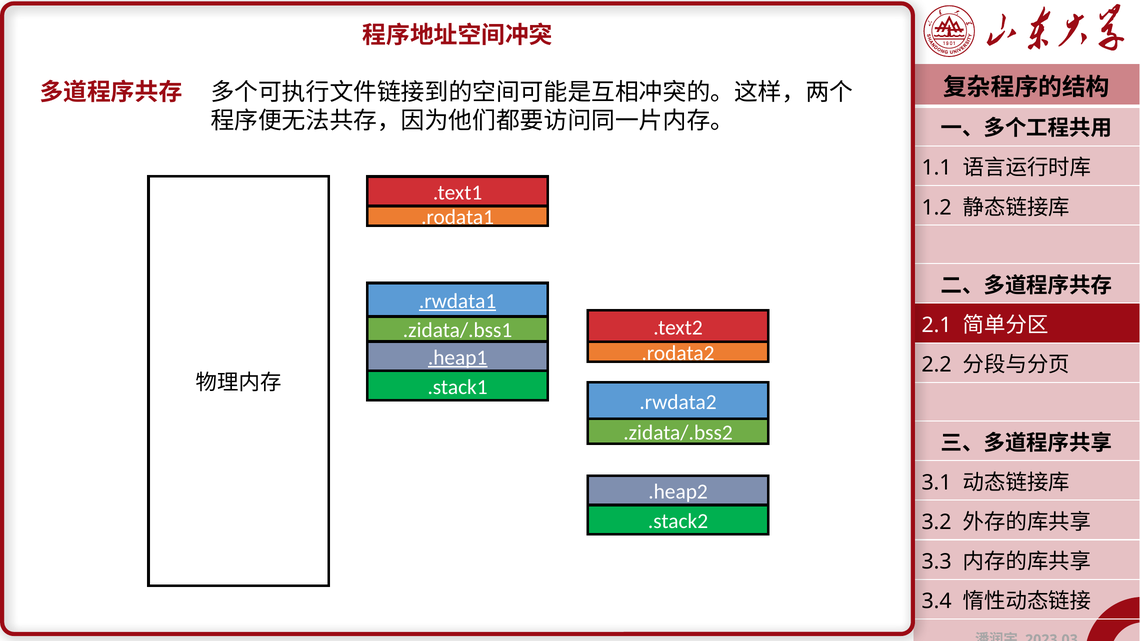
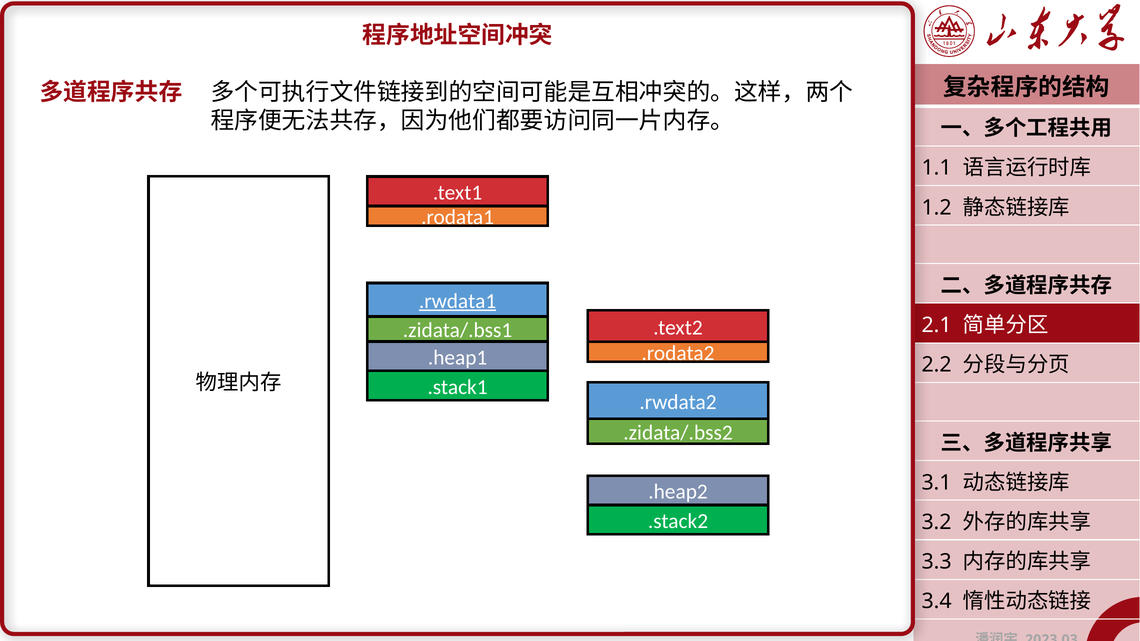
.heap1 underline: present -> none (458, 358)
